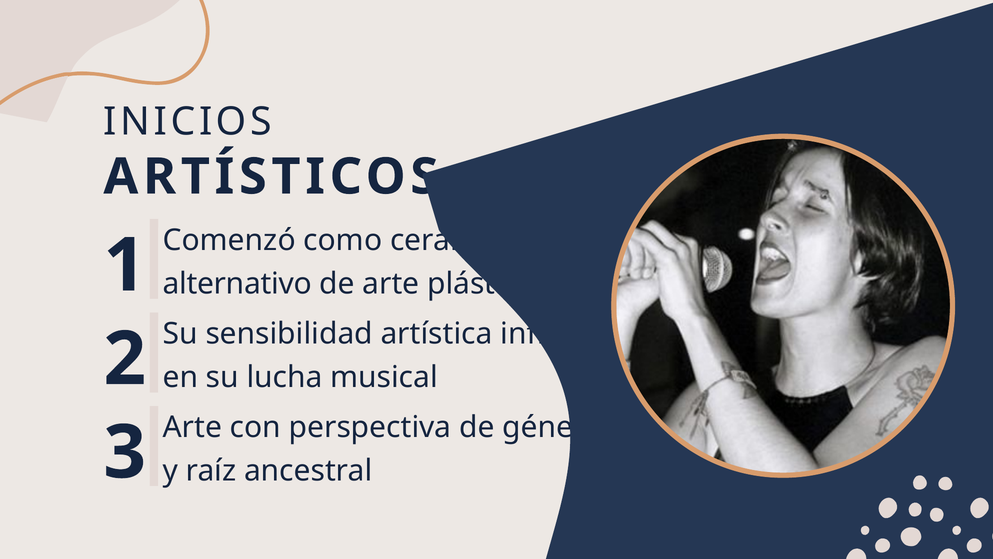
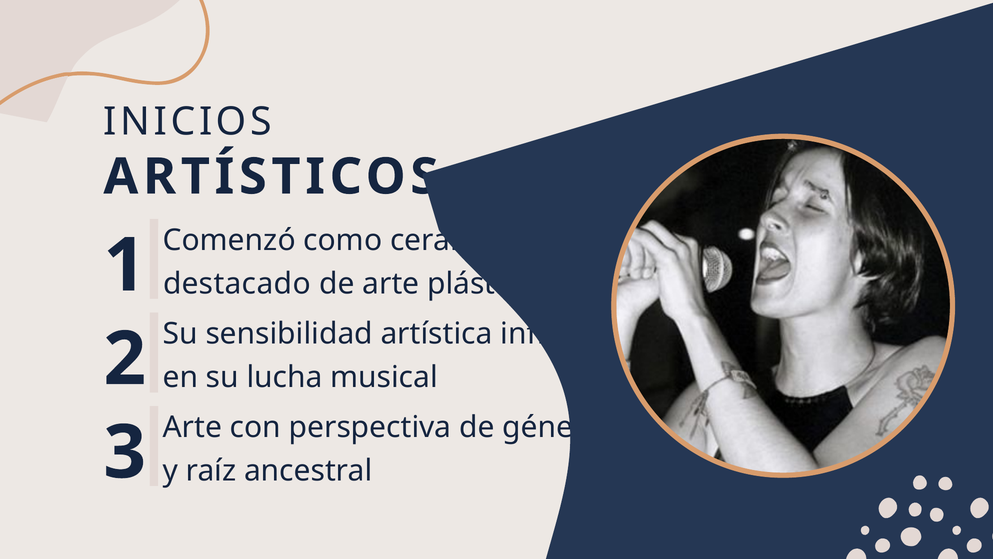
alternativo: alternativo -> destacado (237, 284)
